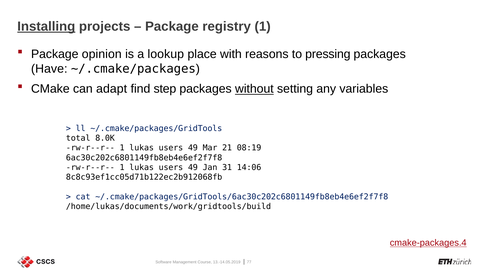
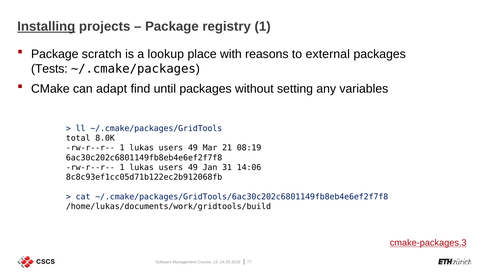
opinion: opinion -> scratch (102, 54)
pressing: pressing -> external (328, 54)
Have: Have -> Tests (49, 69)
step: step -> until (165, 89)
without underline: present -> none (254, 89)
cmake-packages.4: cmake-packages.4 -> cmake-packages.3 (428, 242)
